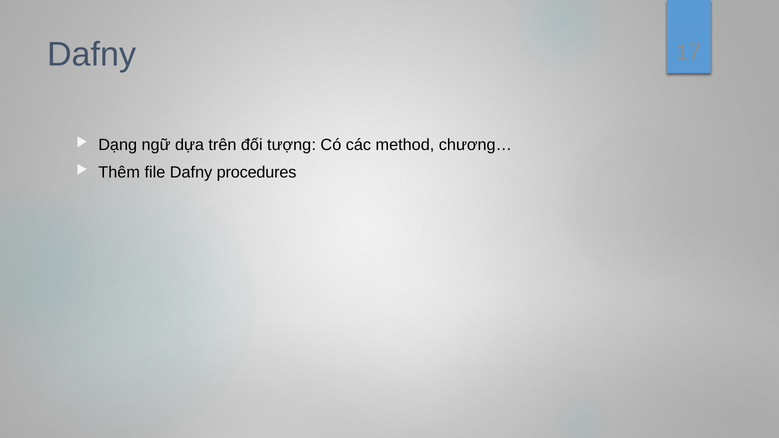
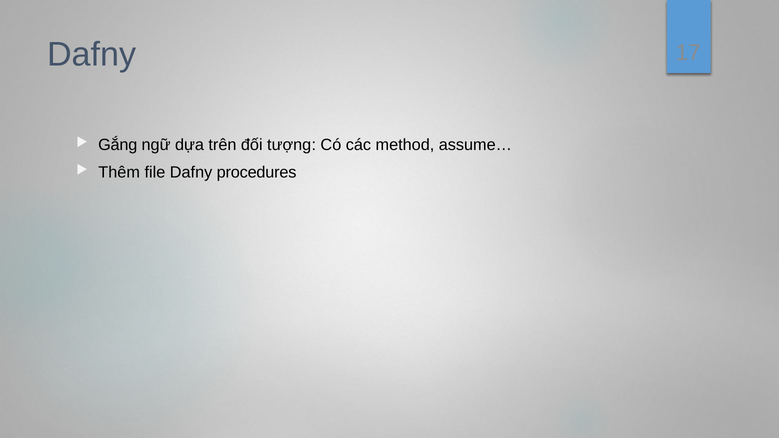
Dạng: Dạng -> Gắng (118, 145)
chương…: chương… -> assume… (475, 145)
